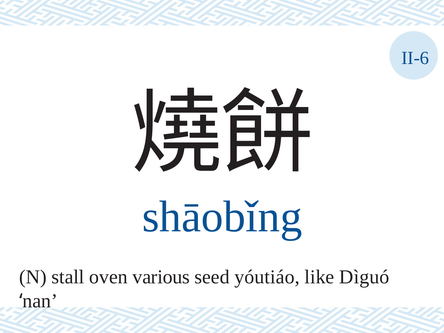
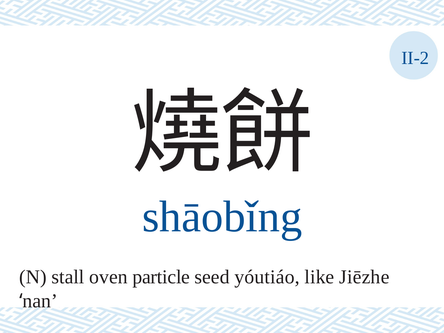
II-6: II-6 -> II-2 (415, 58)
various: various -> particle (161, 277)
Dìguó: Dìguó -> Jiēzhe (364, 277)
